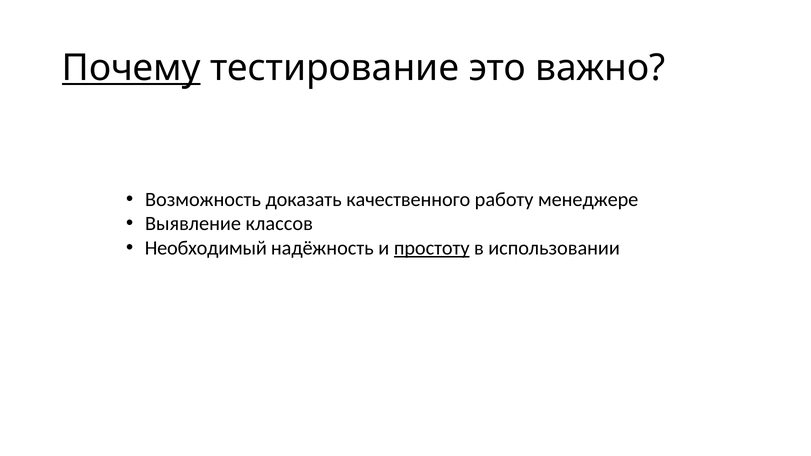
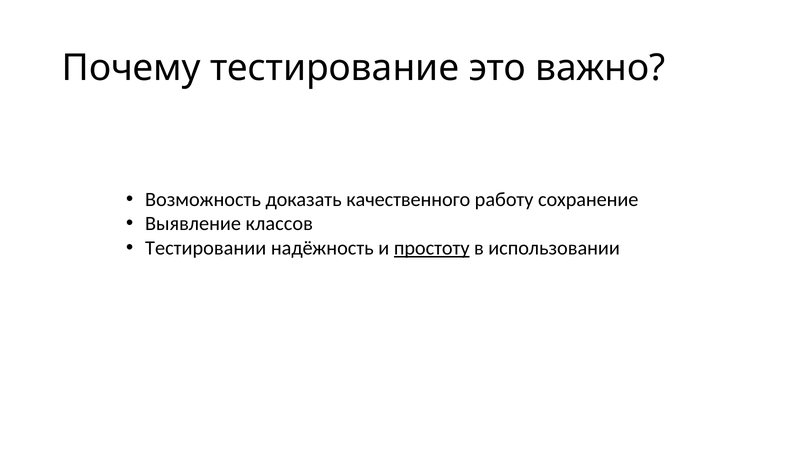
Почему underline: present -> none (131, 68)
менеджере: менеджере -> сохранение (588, 200)
Необходимый: Необходимый -> Тестировании (206, 248)
